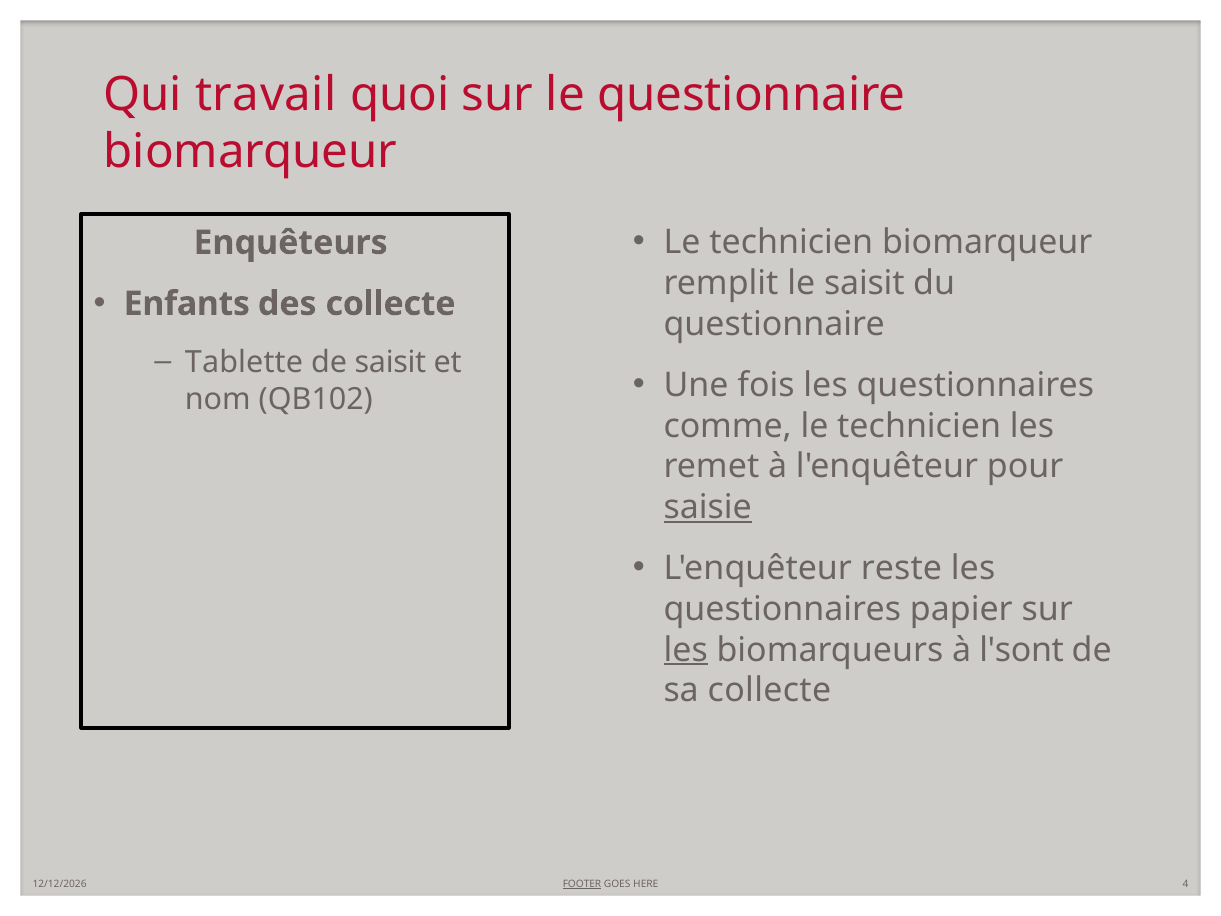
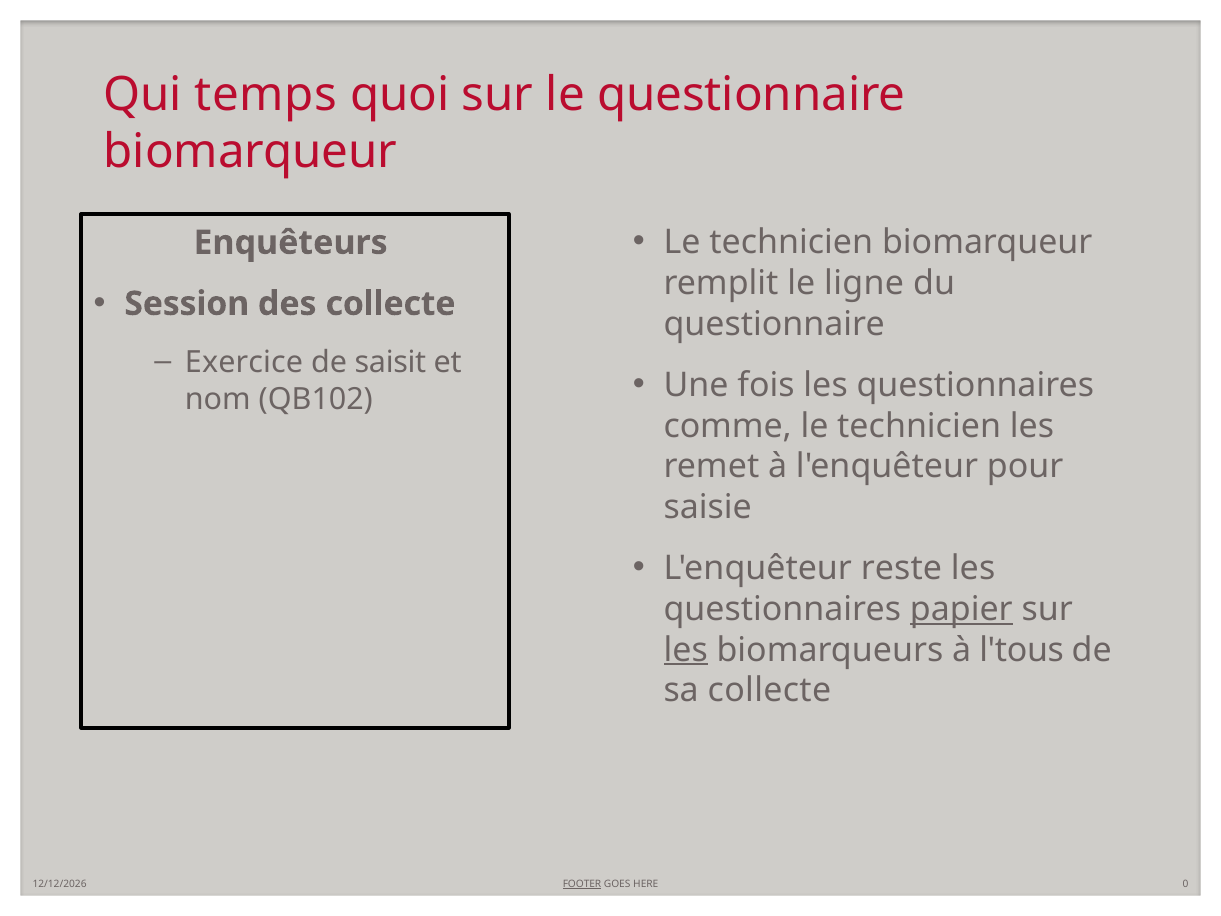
travail: travail -> temps (266, 95)
le saisit: saisit -> ligne (864, 283)
Enfants: Enfants -> Session (187, 304)
Tablette: Tablette -> Exercice (244, 362)
saisie underline: present -> none (708, 507)
papier underline: none -> present (961, 609)
l'sont: l'sont -> l'tous (1022, 650)
4: 4 -> 0 (1186, 884)
